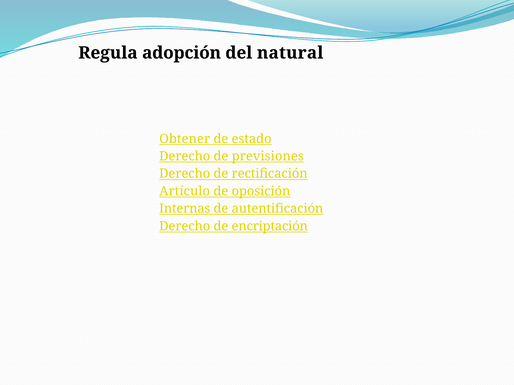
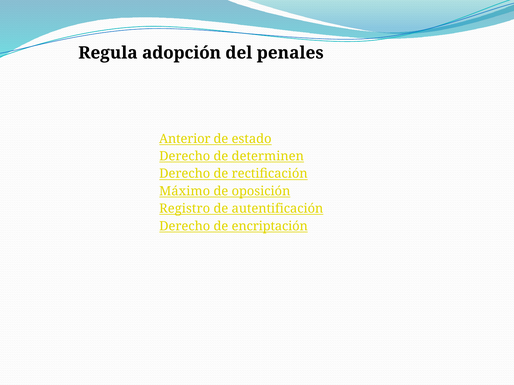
natural: natural -> penales (290, 53)
Obtener: Obtener -> Anterior (185, 139)
previsiones: previsiones -> determinen (268, 156)
Artículo: Artículo -> Máximo (185, 191)
Internas: Internas -> Registro (185, 209)
